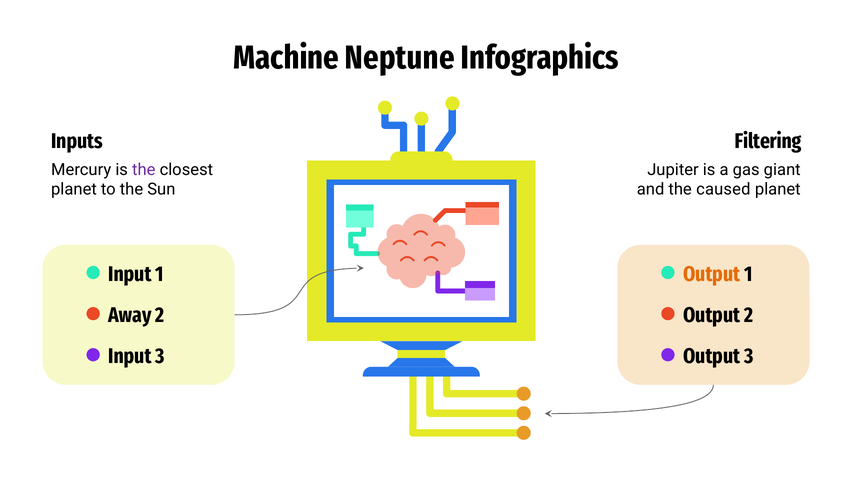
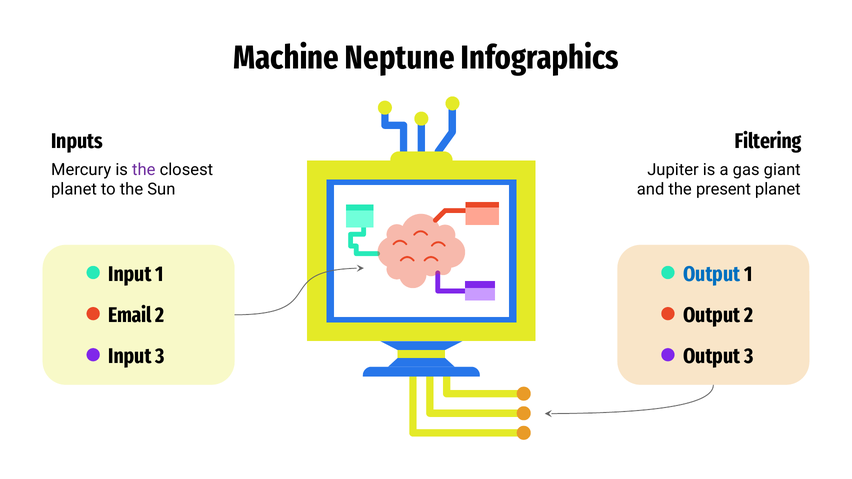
caused: caused -> present (723, 190)
Output colour: orange -> blue (712, 274)
Away: Away -> Email (130, 315)
